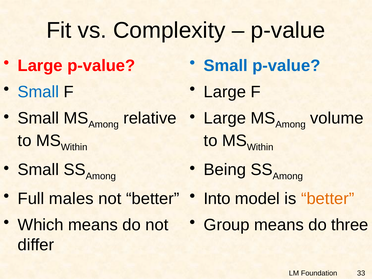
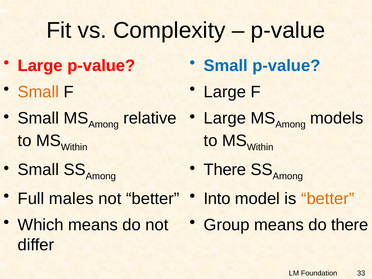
Small colour: blue -> orange (38, 92)
volume: volume -> models (337, 118)
Being: Being -> There (225, 170)
do three: three -> there (350, 225)
